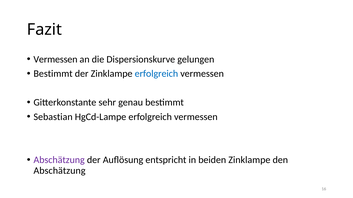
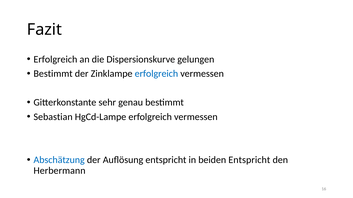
Vermessen: Vermessen -> Erfolgreich (55, 59)
Abschätzung colour: purple -> blue (59, 160)
beiden Zinklampe: Zinklampe -> Entspricht (249, 160)
Abschätzung: Abschätzung -> Herbermann (60, 171)
